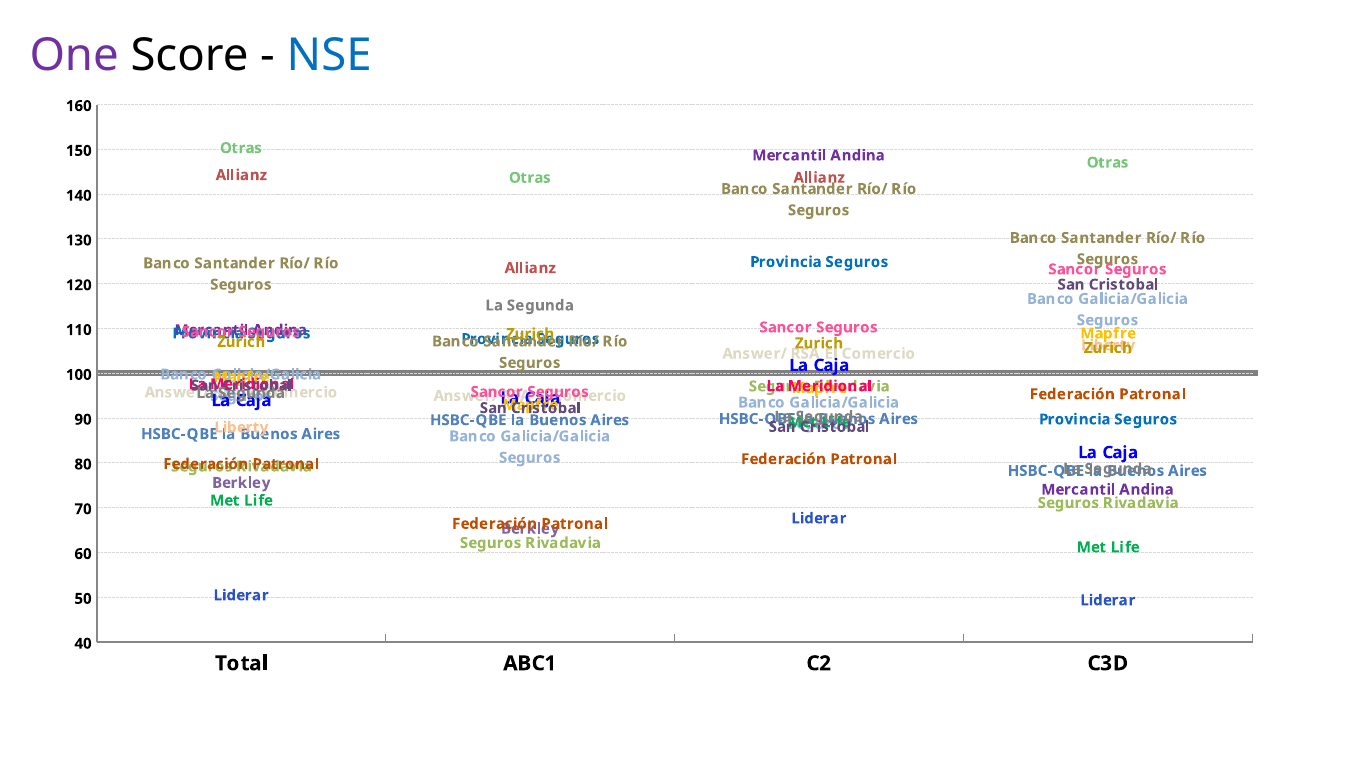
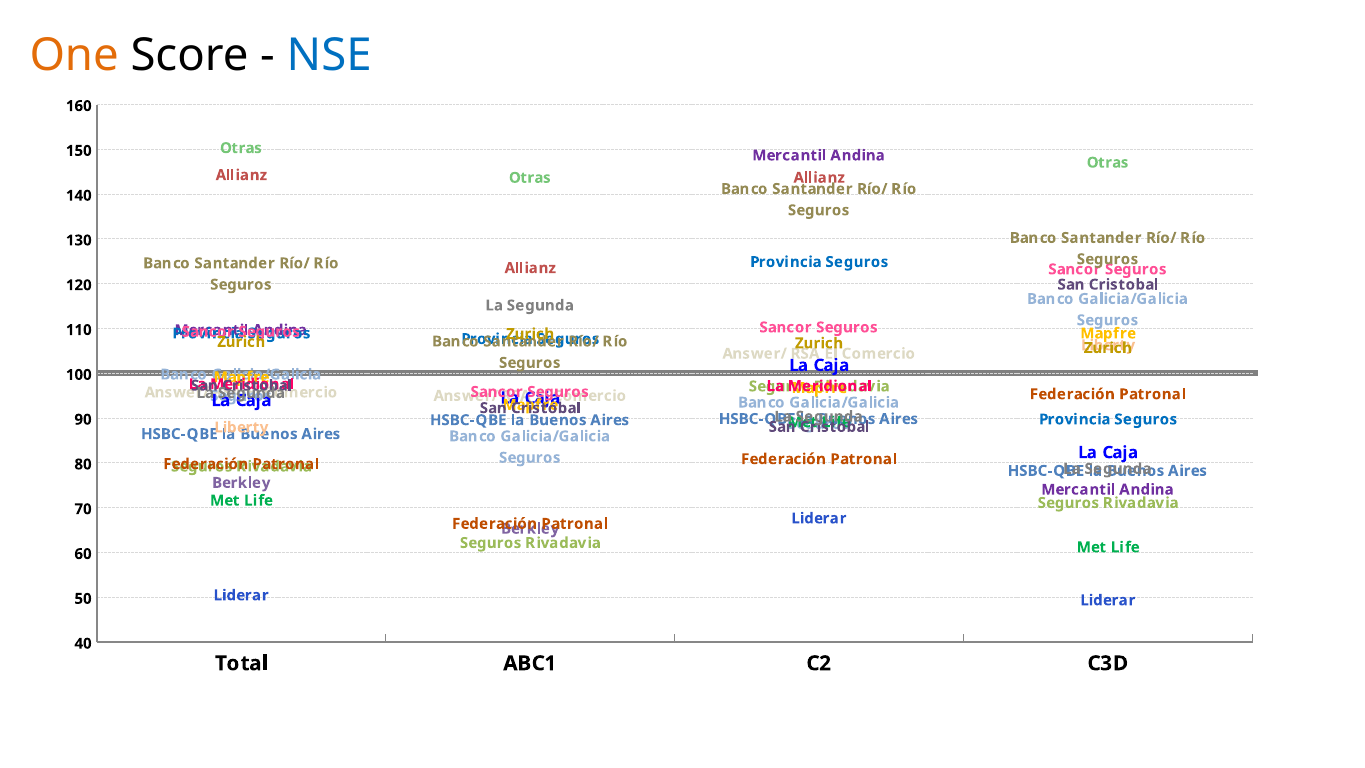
One colour: purple -> orange (74, 56)
